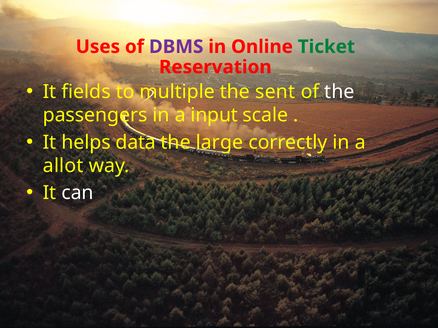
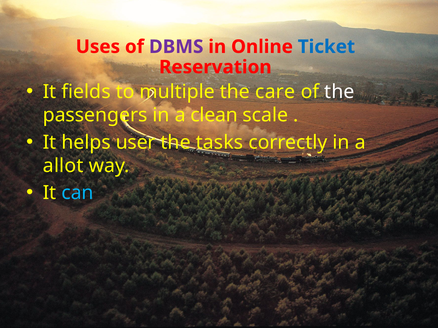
Ticket colour: green -> blue (326, 47)
sent: sent -> care (275, 92)
input: input -> clean (214, 115)
data: data -> user (136, 143)
large: large -> tasks (219, 143)
can colour: white -> light blue (78, 193)
